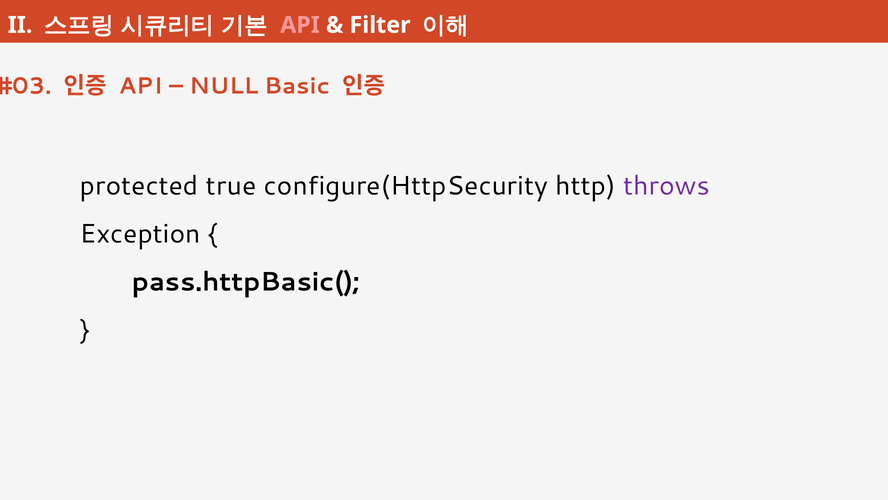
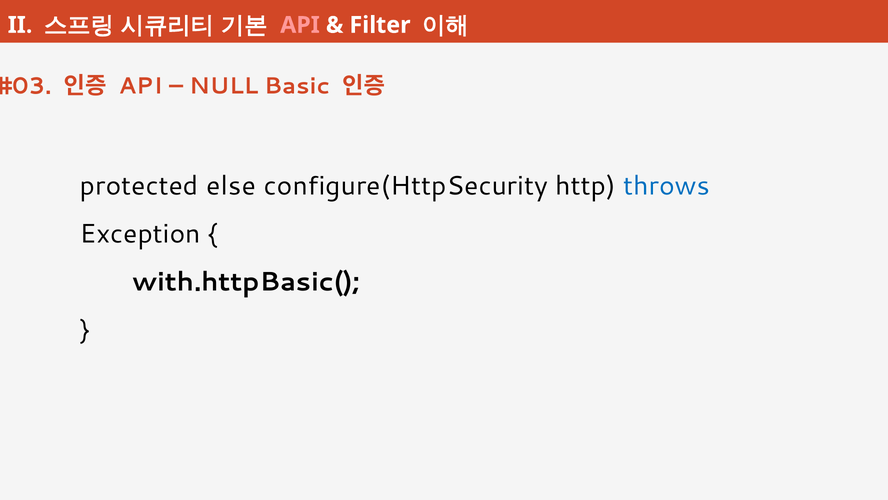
true: true -> else (231, 186)
throws colour: purple -> blue (667, 186)
pass.httpBasic(: pass.httpBasic( -> with.httpBasic( (246, 281)
